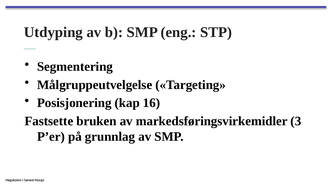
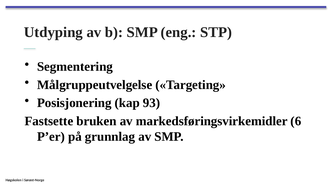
16: 16 -> 93 (152, 103)
3: 3 -> 6 (296, 121)
